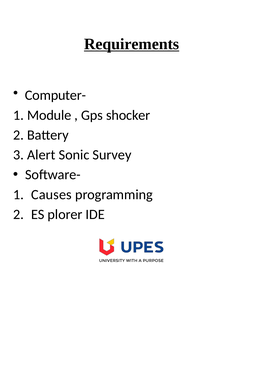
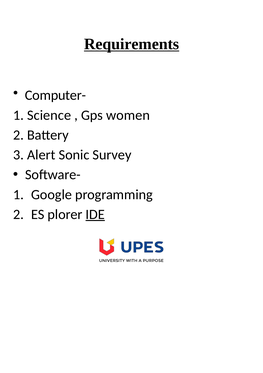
Module: Module -> Science (49, 115)
shocker: shocker -> women (128, 115)
Causes: Causes -> Google (51, 194)
IDE underline: none -> present (95, 214)
